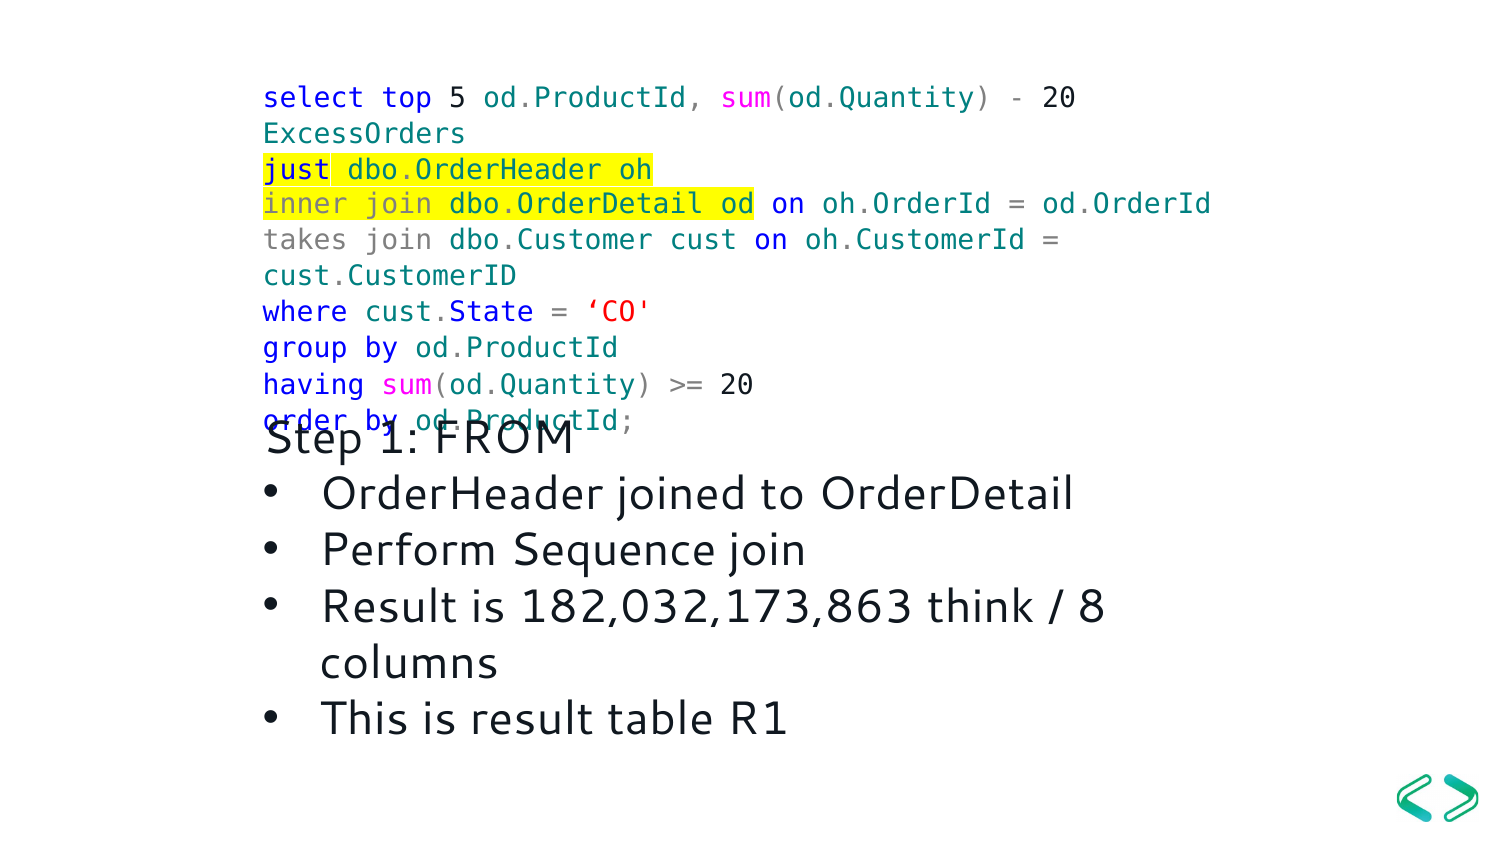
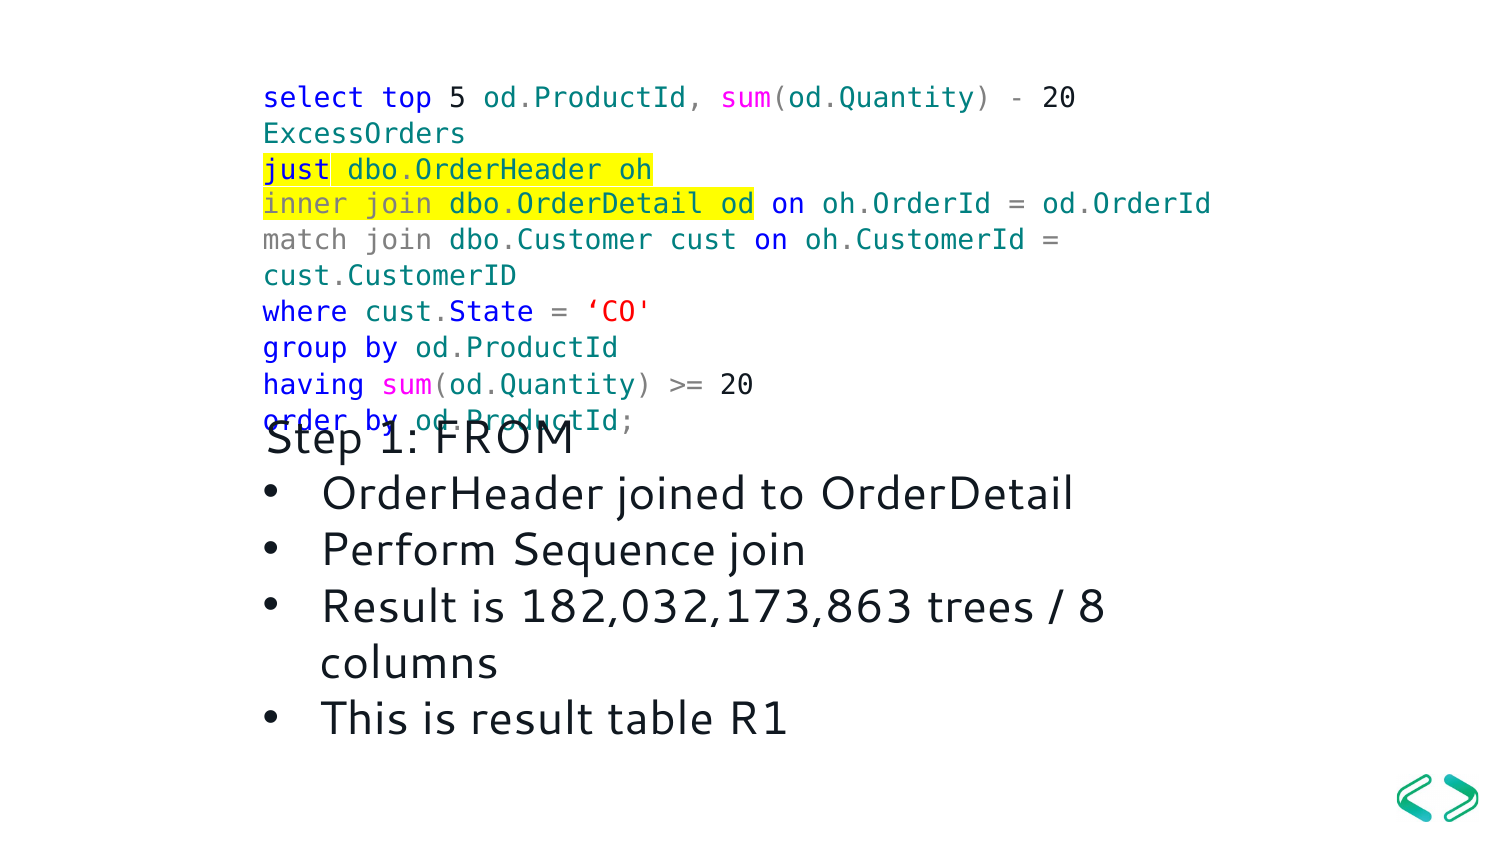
takes: takes -> match (305, 240)
think: think -> trees (981, 607)
